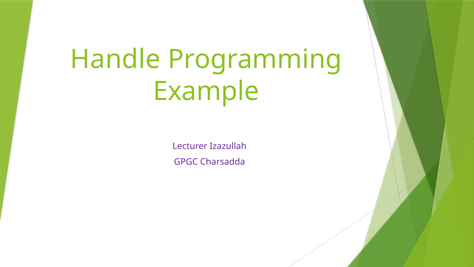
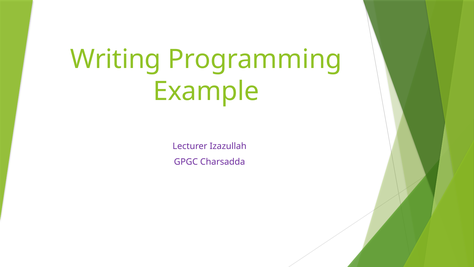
Handle: Handle -> Writing (116, 59)
